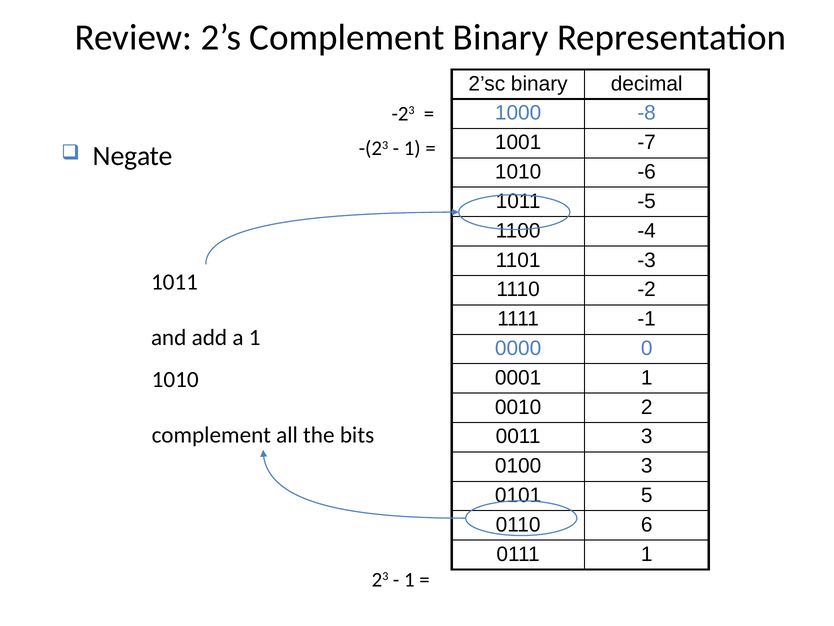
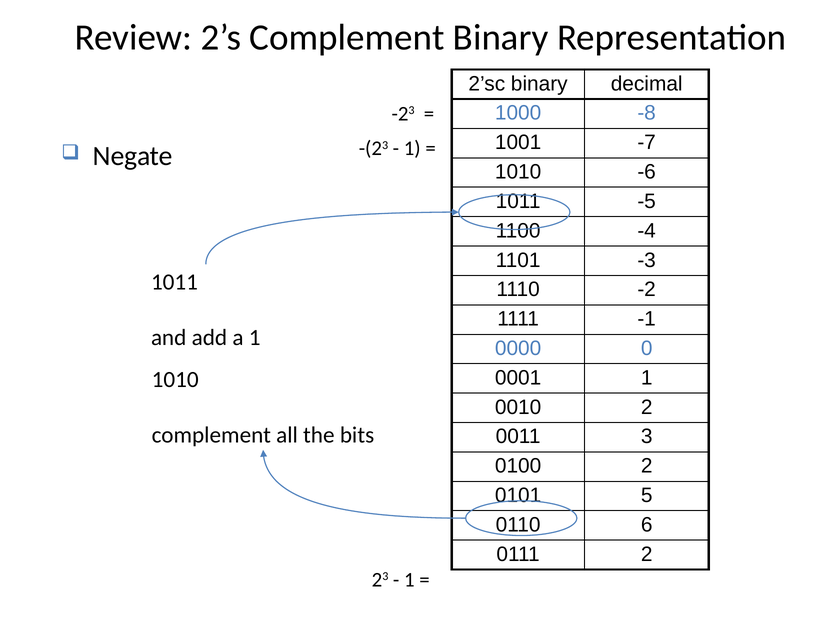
0100 3: 3 -> 2 (647, 466)
0111 1: 1 -> 2 (647, 554)
